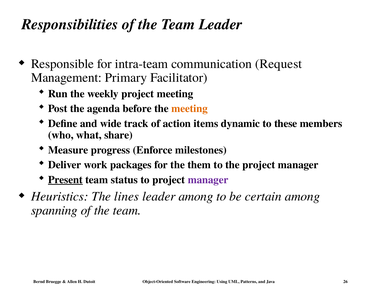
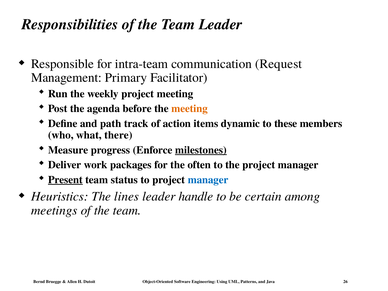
wide: wide -> path (111, 124)
share: share -> there (118, 135)
milestones underline: none -> present (201, 150)
them: them -> often (199, 165)
manager colour: purple -> blue (208, 180)
leader among: among -> handle (196, 196)
spanning: spanning -> meetings (54, 210)
